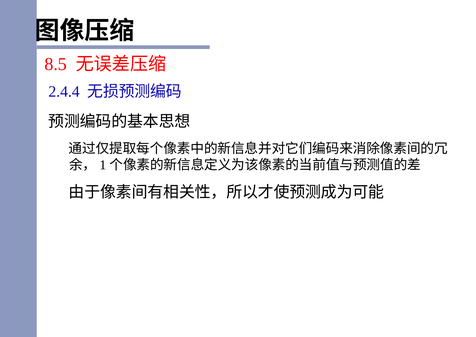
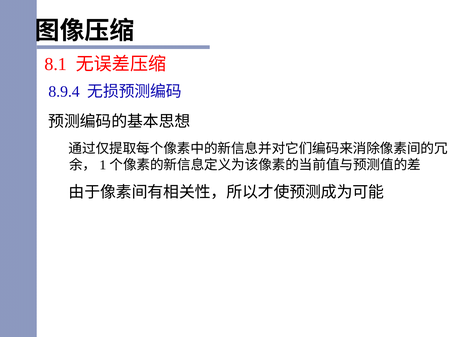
8.5: 8.5 -> 8.1 (56, 64)
2.4.4: 2.4.4 -> 8.9.4 (64, 91)
